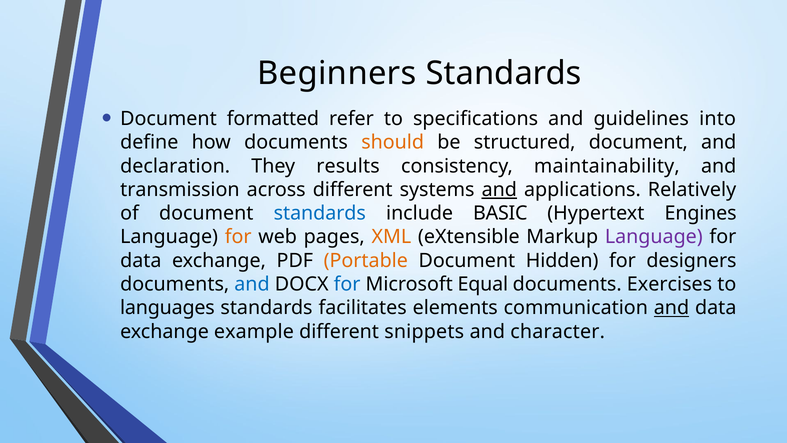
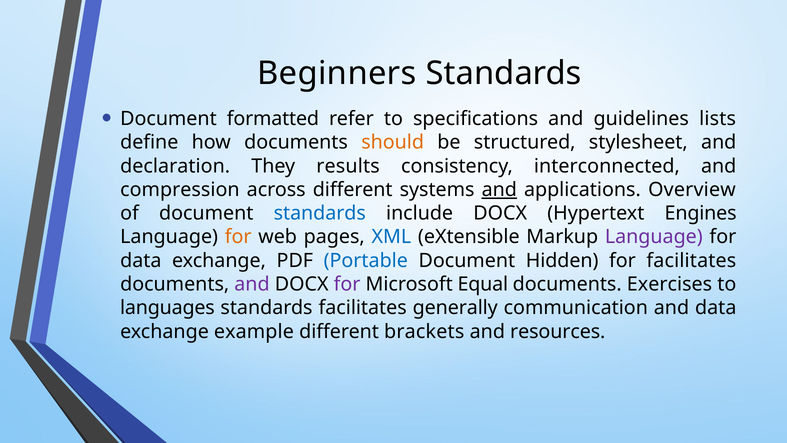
into: into -> lists (718, 119)
structured document: document -> stylesheet (638, 142)
maintainability: maintainability -> interconnected (607, 166)
transmission: transmission -> compression (180, 190)
Relatively: Relatively -> Overview (692, 190)
include BASIC: BASIC -> DOCX (500, 213)
XML colour: orange -> blue (391, 237)
Portable colour: orange -> blue (366, 260)
for designers: designers -> facilitates (691, 260)
and colour: blue -> purple (252, 284)
for colour: blue -> purple (347, 284)
elements: elements -> generally (455, 308)
and underline: present -> none (671, 308)
snippets: snippets -> brackets (424, 331)
character: character -> resources (558, 331)
